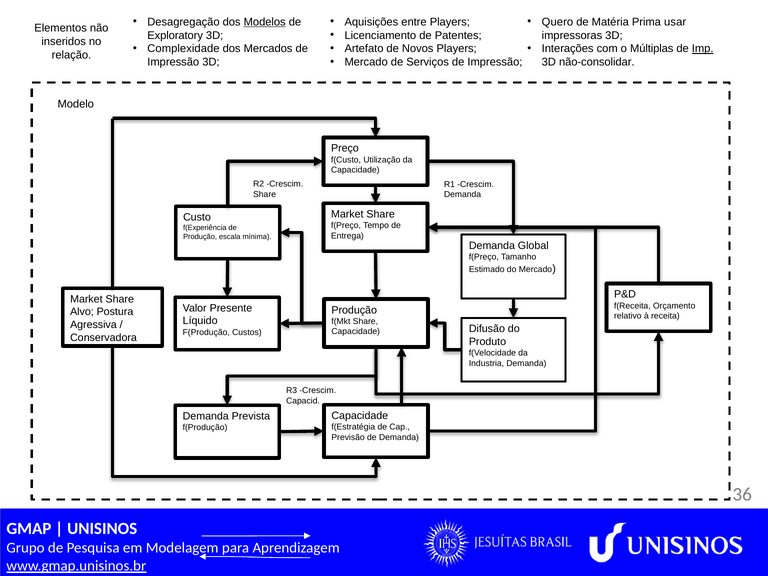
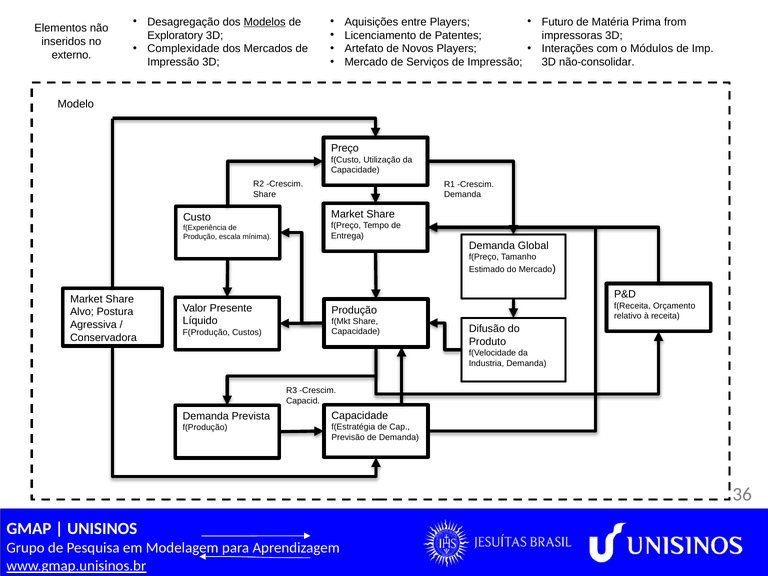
Quero: Quero -> Futuro (558, 22)
usar: usar -> from (675, 22)
Múltiplas: Múltiplas -> Módulos (652, 49)
Imp underline: present -> none (703, 49)
relação: relação -> externo (72, 55)
